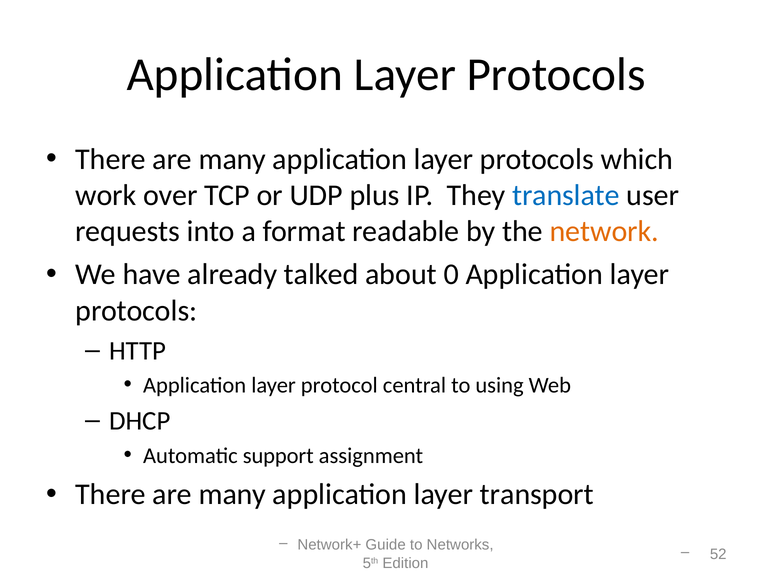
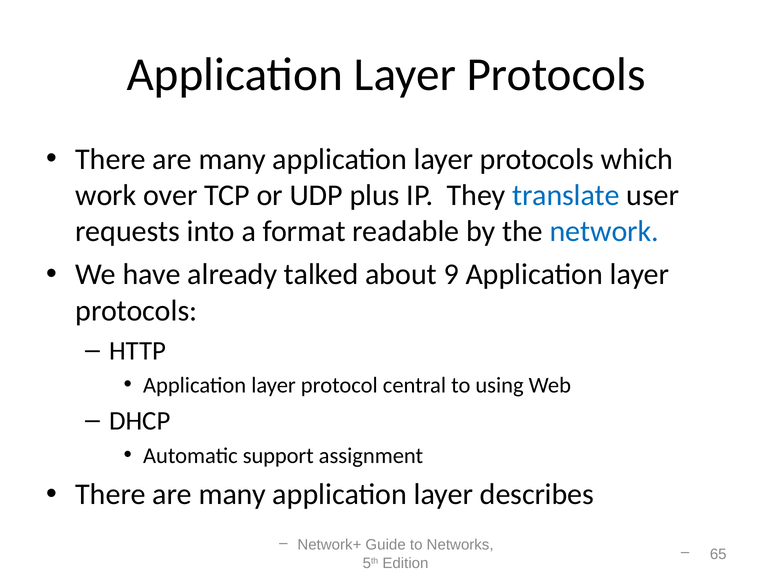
network colour: orange -> blue (604, 231)
0: 0 -> 9 (451, 274)
transport: transport -> describes (537, 494)
52: 52 -> 65 (718, 554)
